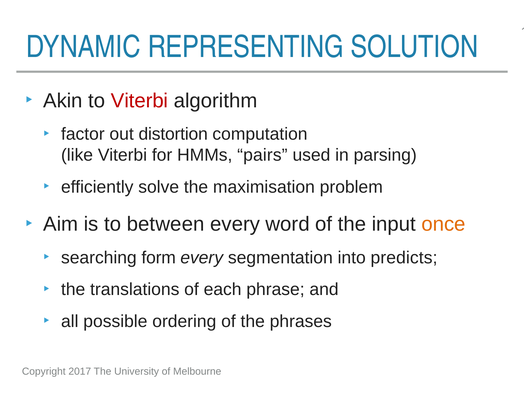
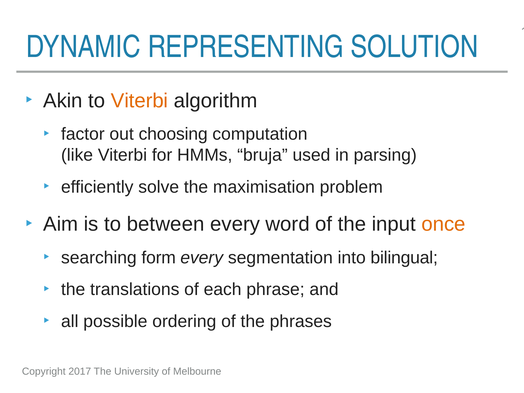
Viterbi colour: red -> orange (140, 101)
distortion: distortion -> choosing (173, 134)
pairs: pairs -> bruja (262, 155)
predicts: predicts -> bilingual (404, 258)
